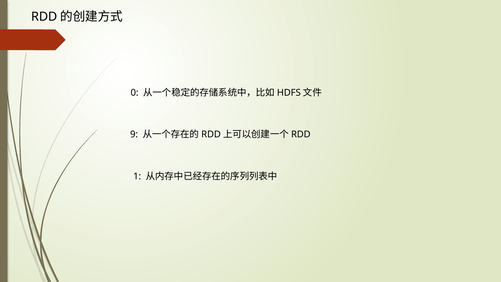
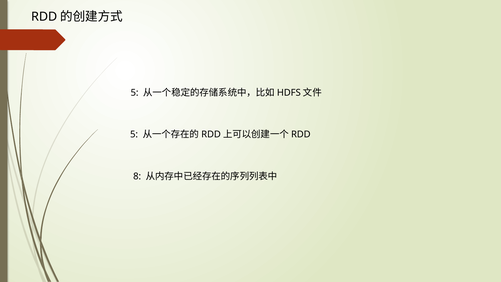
0: 0 -> 5 (135, 93)
9: 9 -> 5 (134, 134)
1: 1 -> 8 (137, 176)
